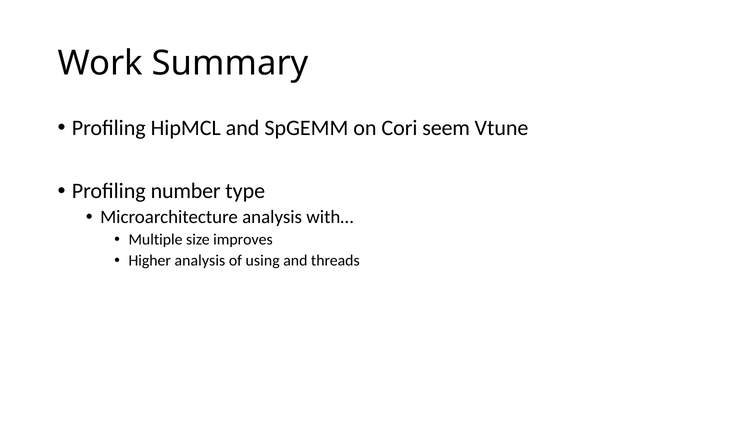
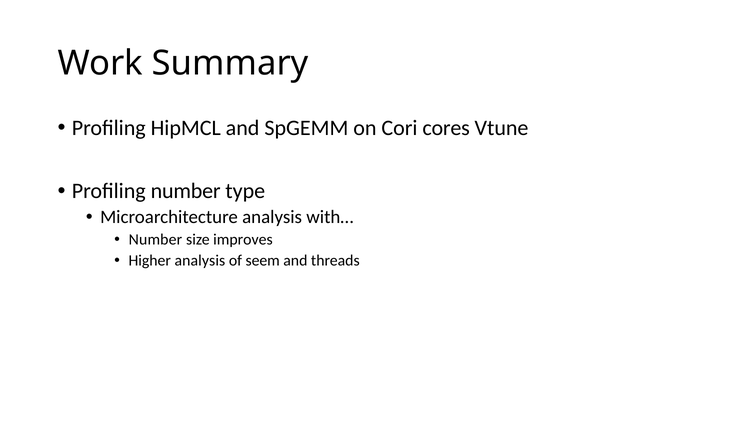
seem: seem -> cores (446, 128)
Multiple: Multiple -> Number (155, 240)
using: using -> seem (263, 261)
